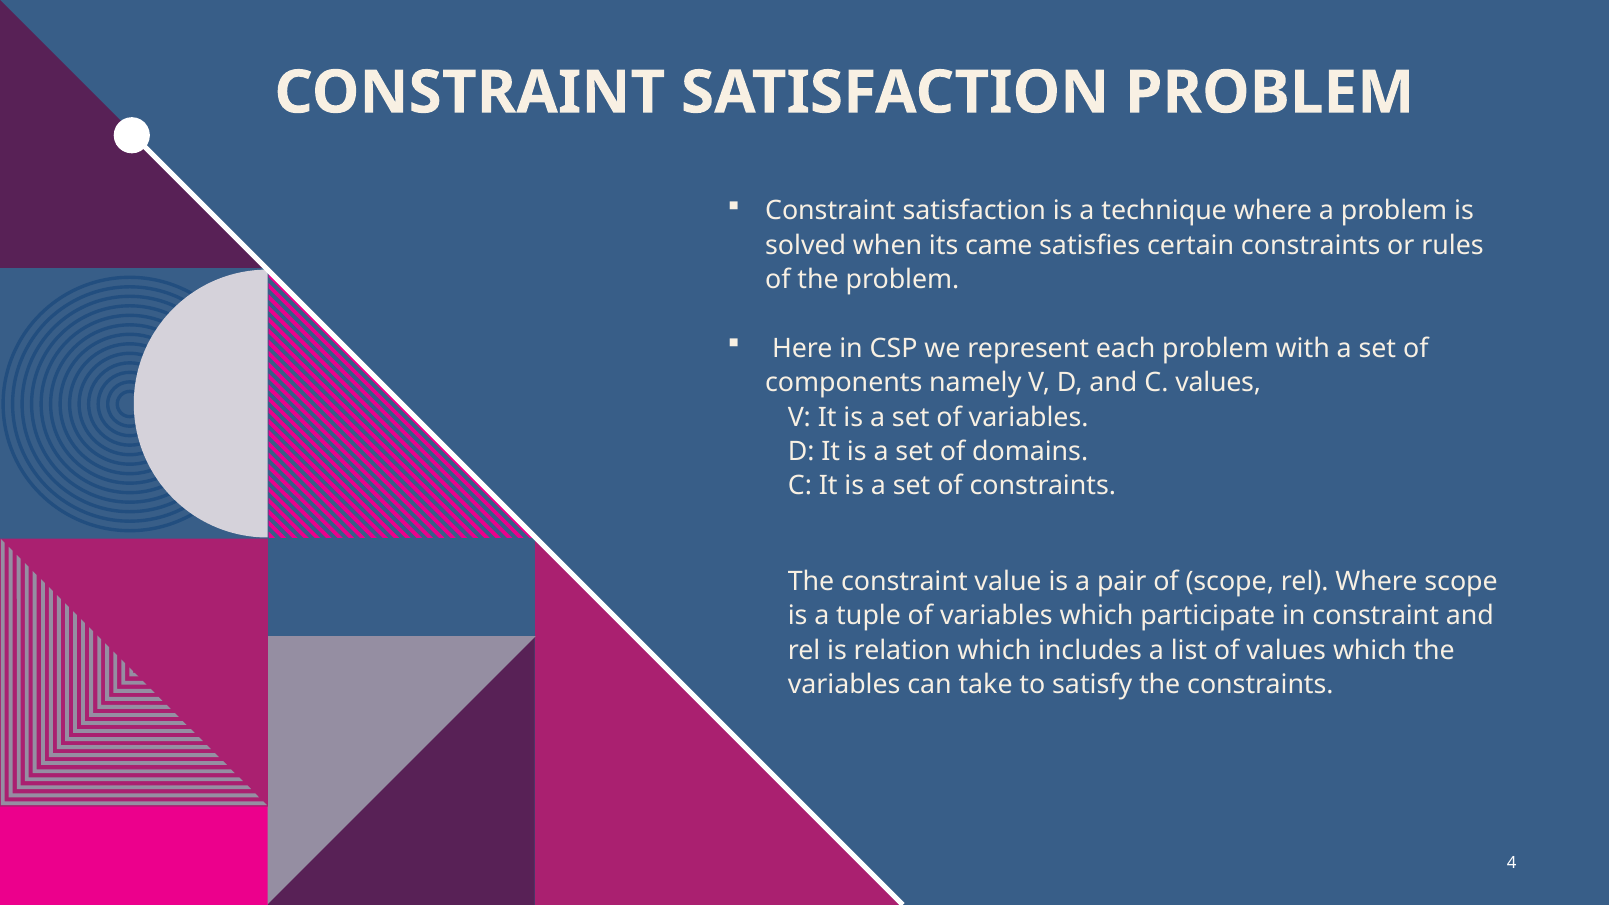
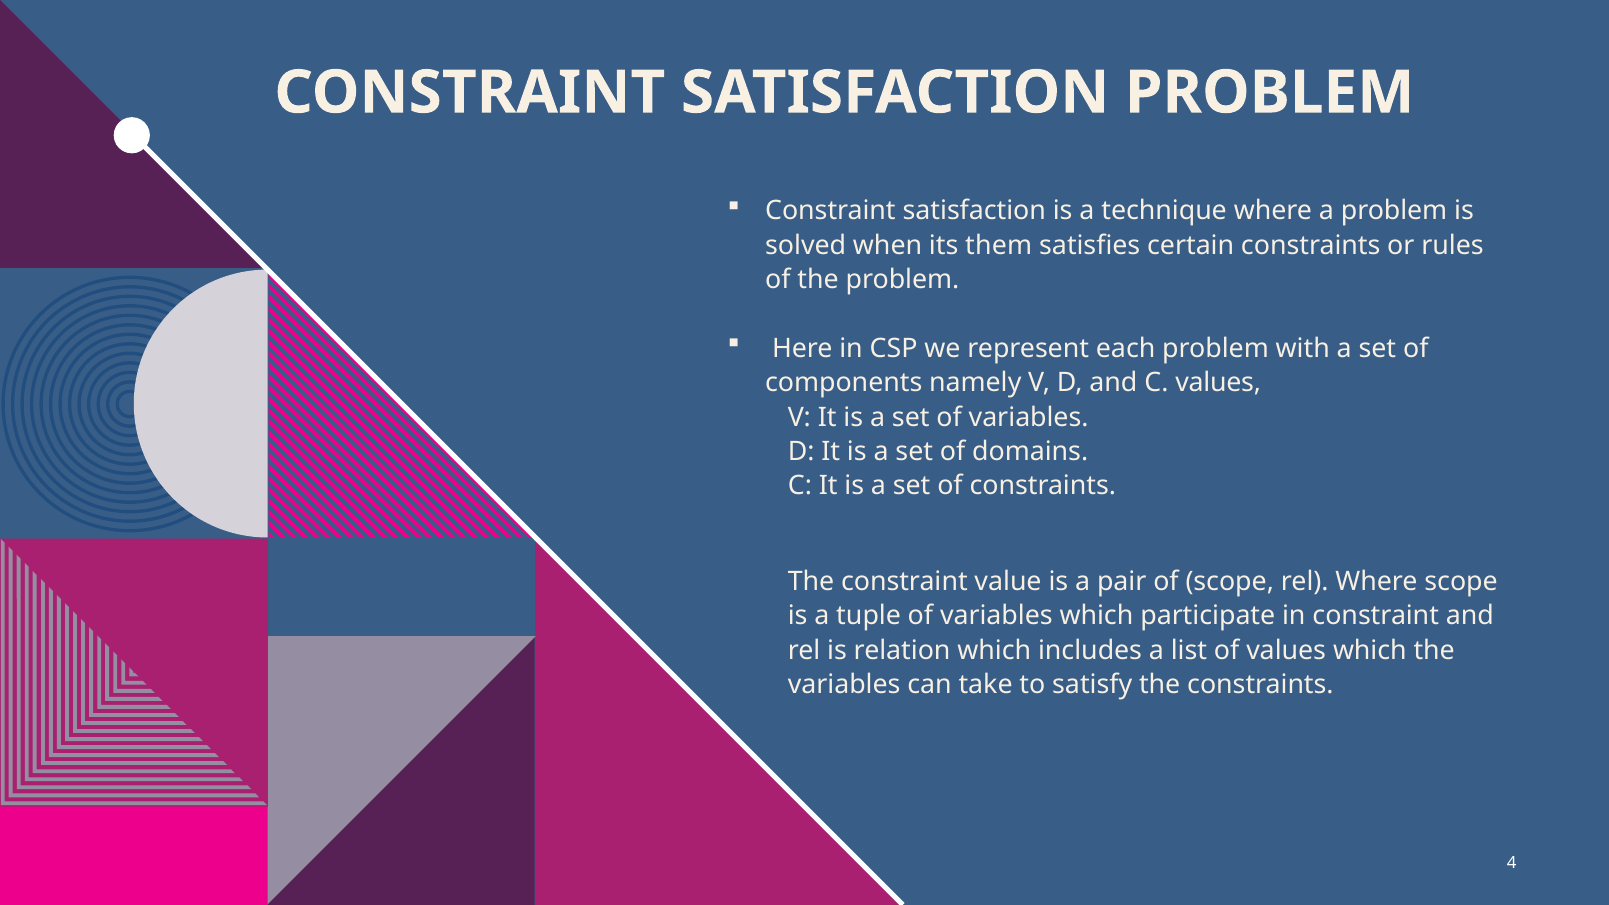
came: came -> them (999, 245)
